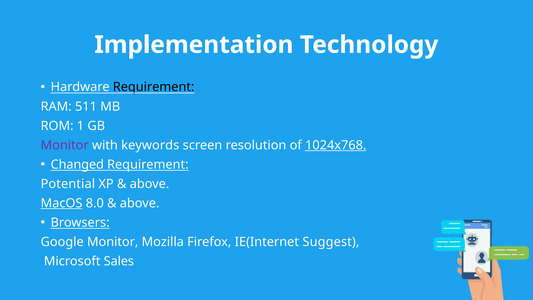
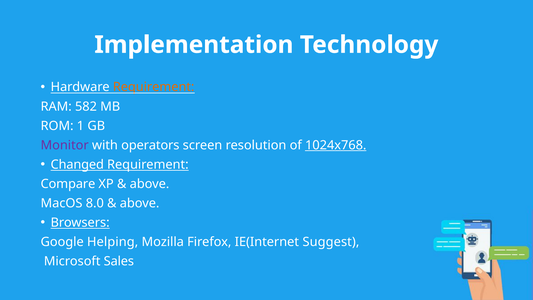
Requirement colour: black -> orange (154, 87)
511: 511 -> 582 (86, 106)
keywords: keywords -> operators (150, 145)
Potential: Potential -> Compare (68, 184)
MacOS underline: present -> none (62, 203)
Google Monitor: Monitor -> Helping (113, 242)
